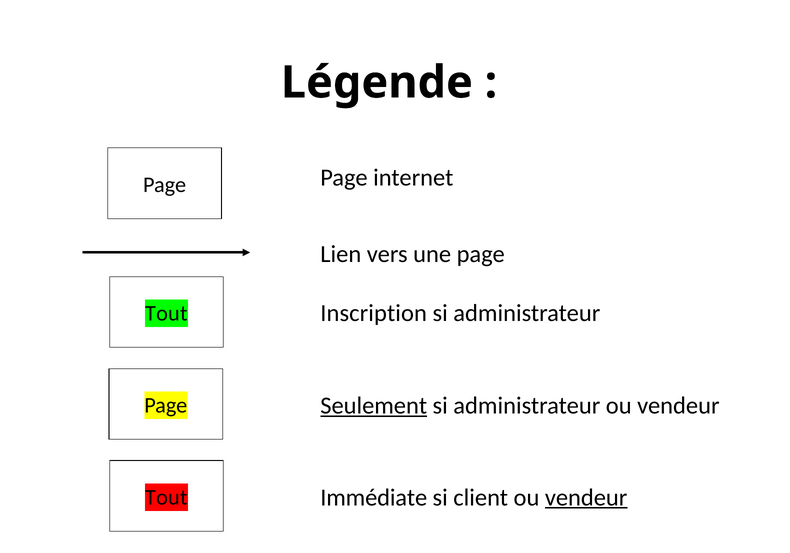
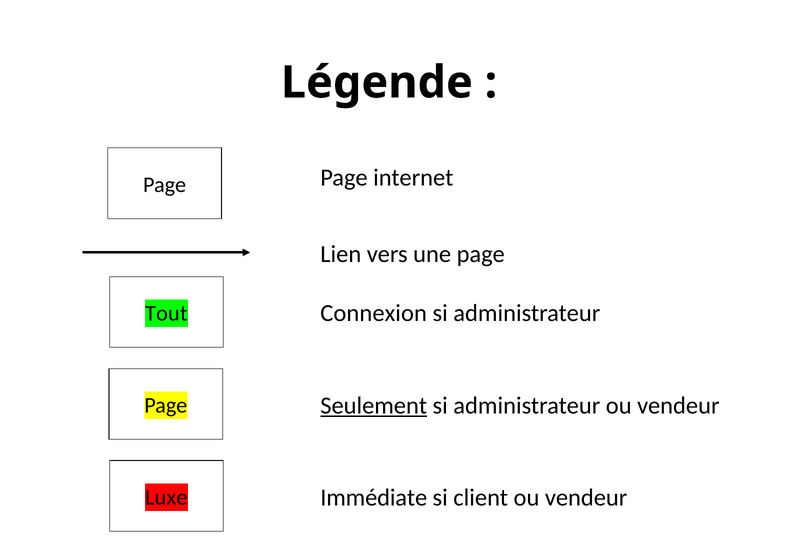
Inscription: Inscription -> Connexion (374, 313)
vendeur underline: present -> none (586, 497)
Tout: Tout -> Luxe (166, 497)
